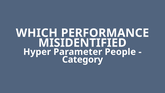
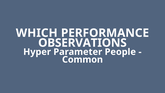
MISIDENTIFIED: MISIDENTIFIED -> OBSERVATIONS (82, 43)
Category: Category -> Common (82, 59)
